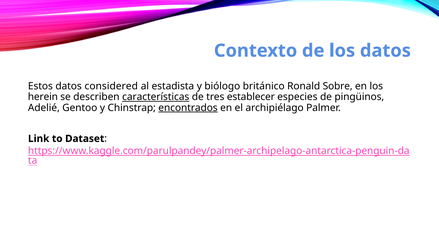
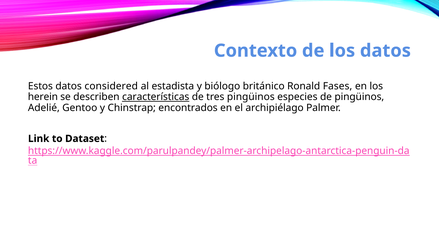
Sobre: Sobre -> Fases (338, 86)
tres establecer: establecer -> pingüinos (251, 97)
encontrados underline: present -> none (188, 108)
